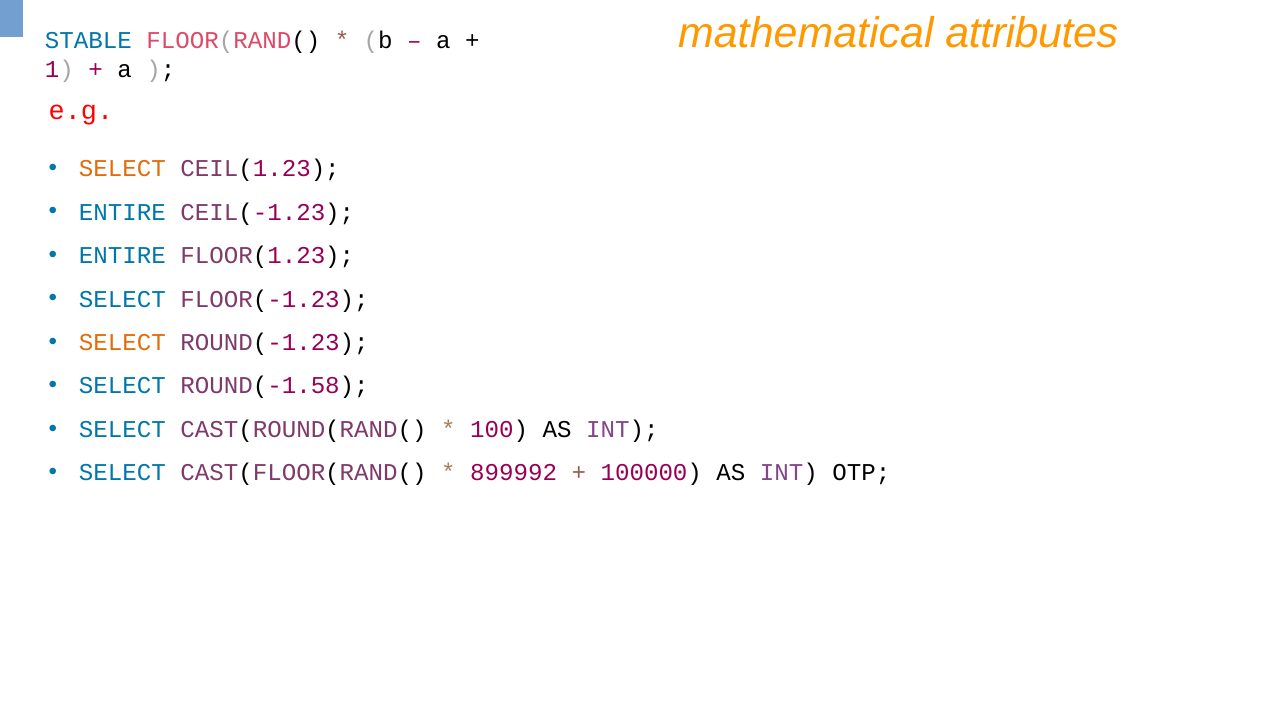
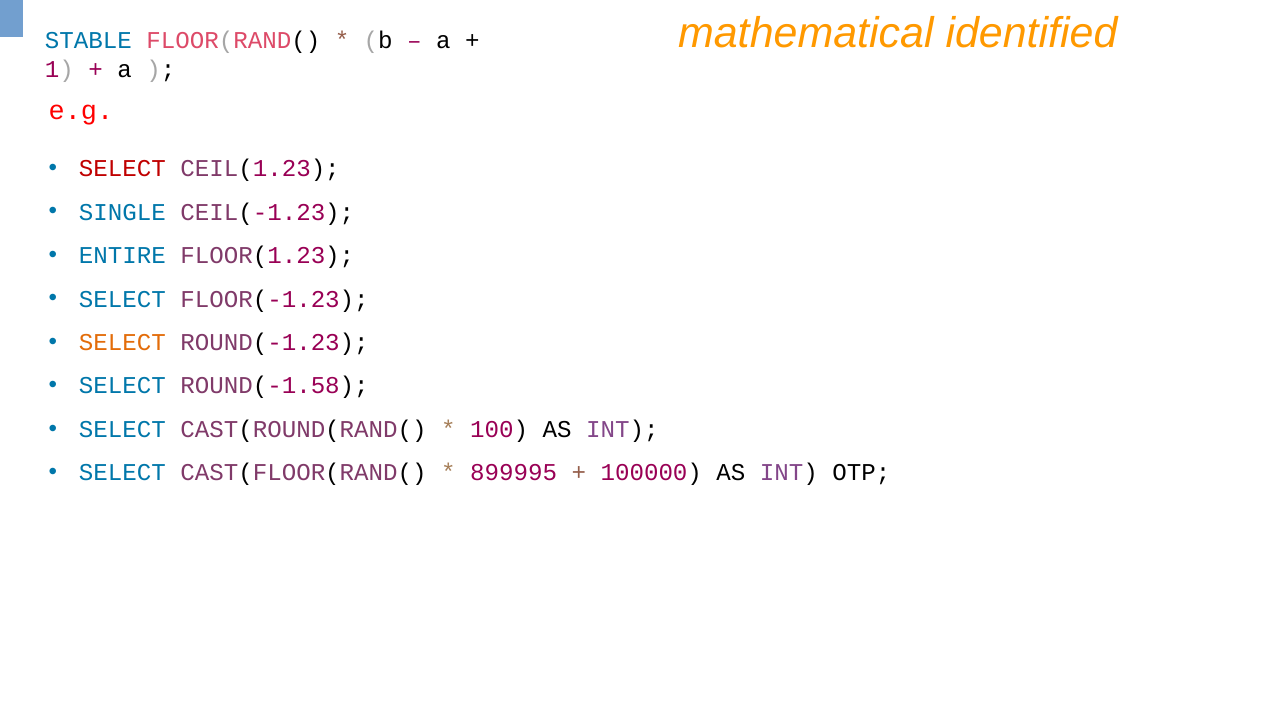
attributes: attributes -> identified (1031, 34)
SELECT colour: orange -> red (122, 169)
ENTIRE: ENTIRE -> SINGLE (122, 212)
899992: 899992 -> 899995 (514, 473)
